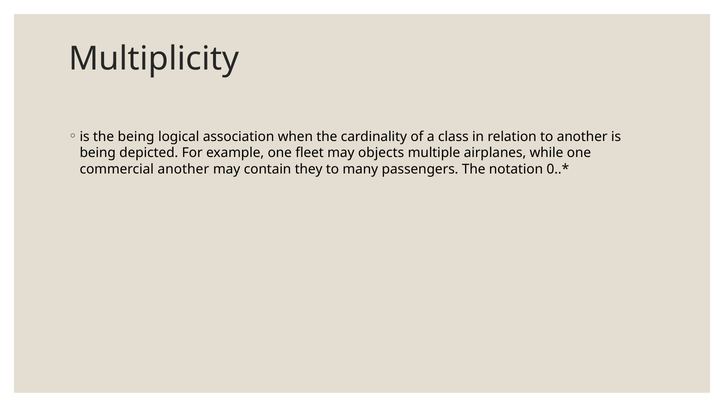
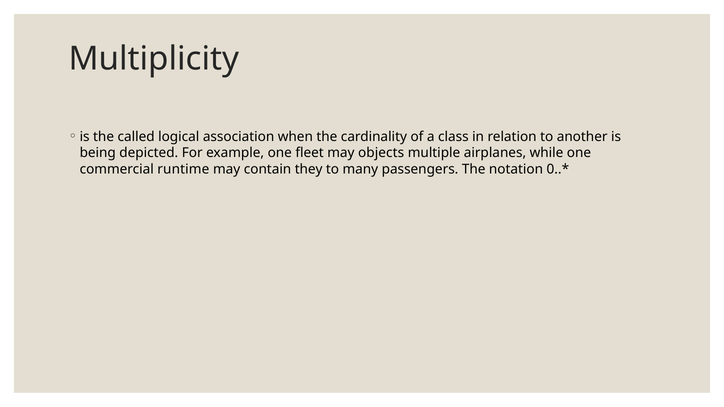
the being: being -> called (136, 137)
commercial another: another -> runtime (183, 169)
